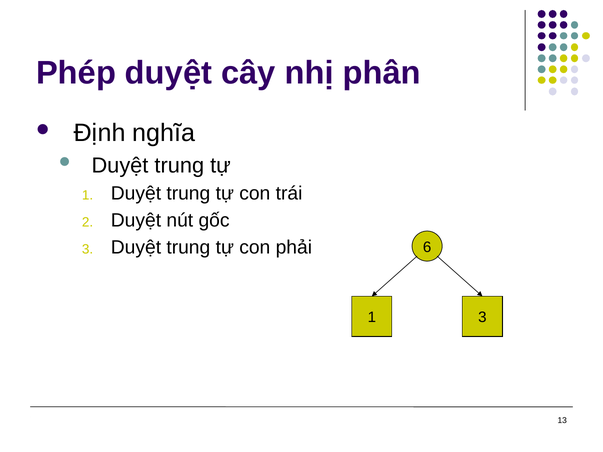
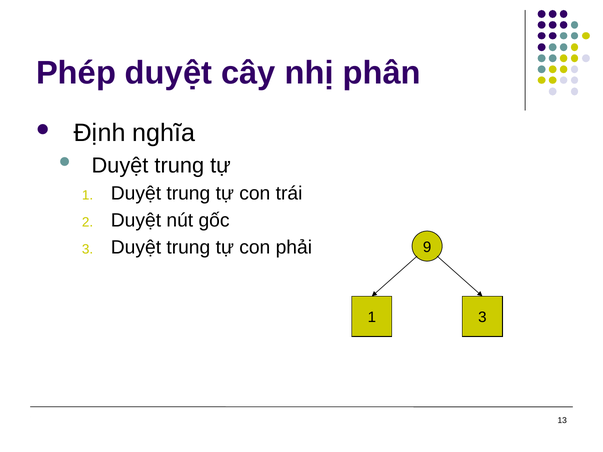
6: 6 -> 9 (427, 247)
